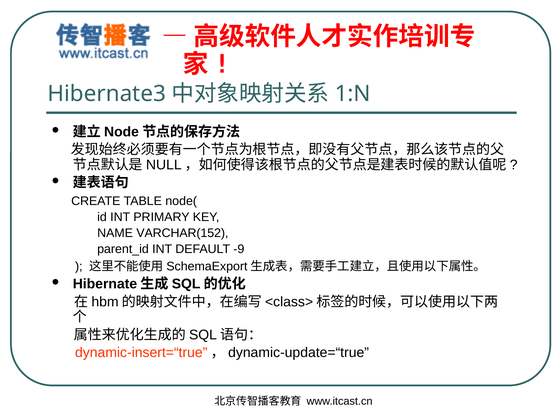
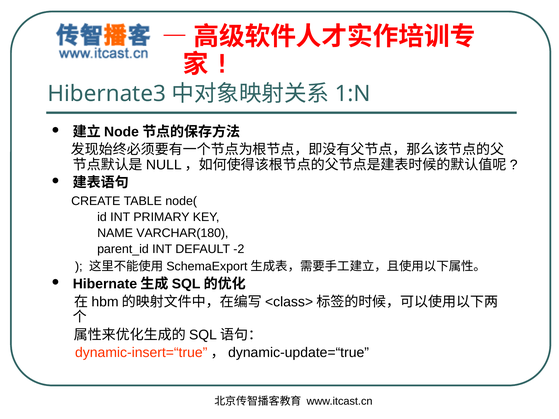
VARCHAR(152: VARCHAR(152 -> VARCHAR(180 (182, 233)
-9: -9 -> -2 (239, 249)
